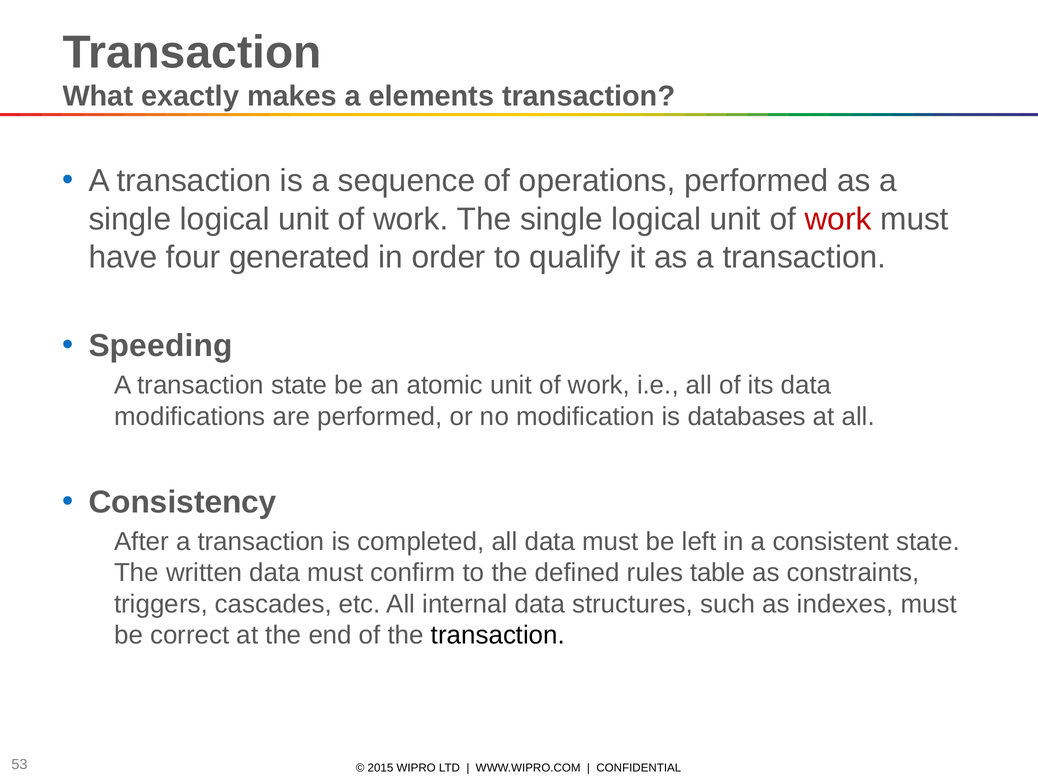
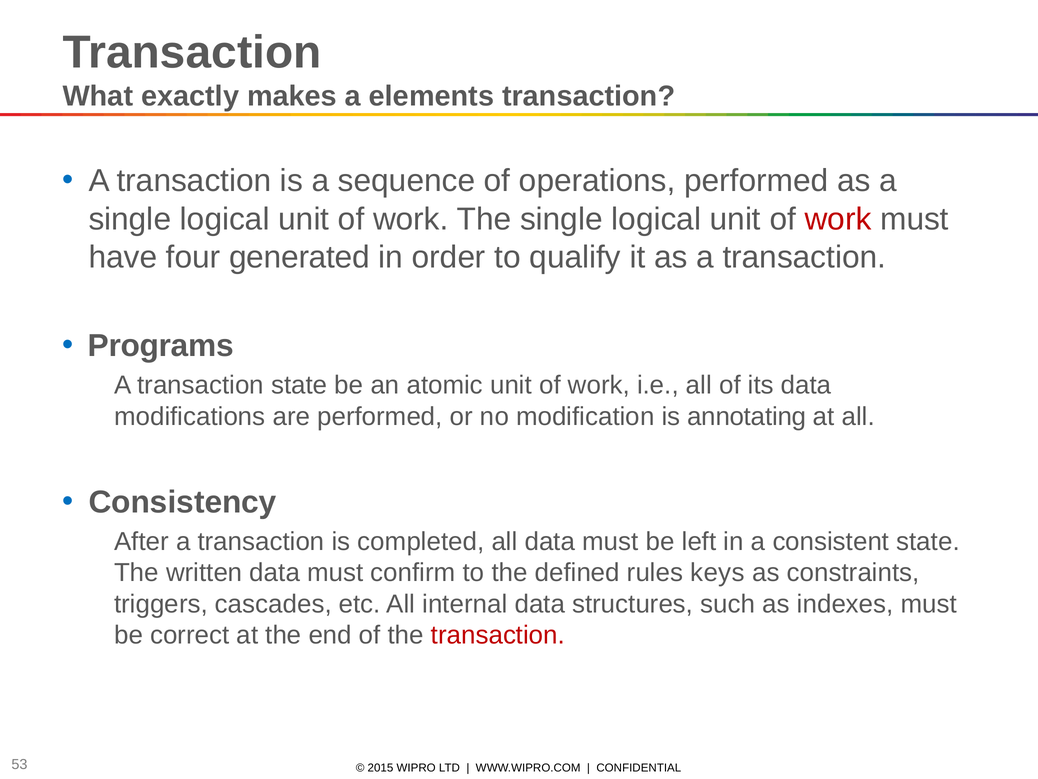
Speeding: Speeding -> Programs (161, 346)
databases: databases -> annotating (747, 416)
table: table -> keys (718, 572)
transaction colour: black -> red (498, 635)
